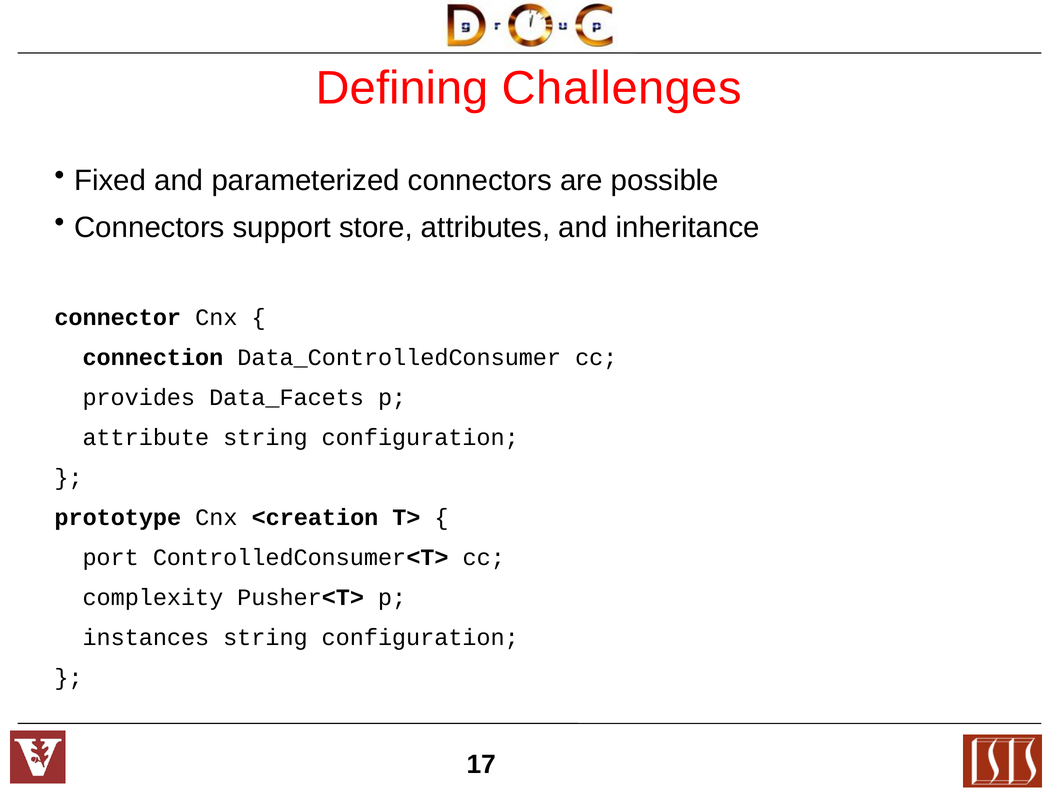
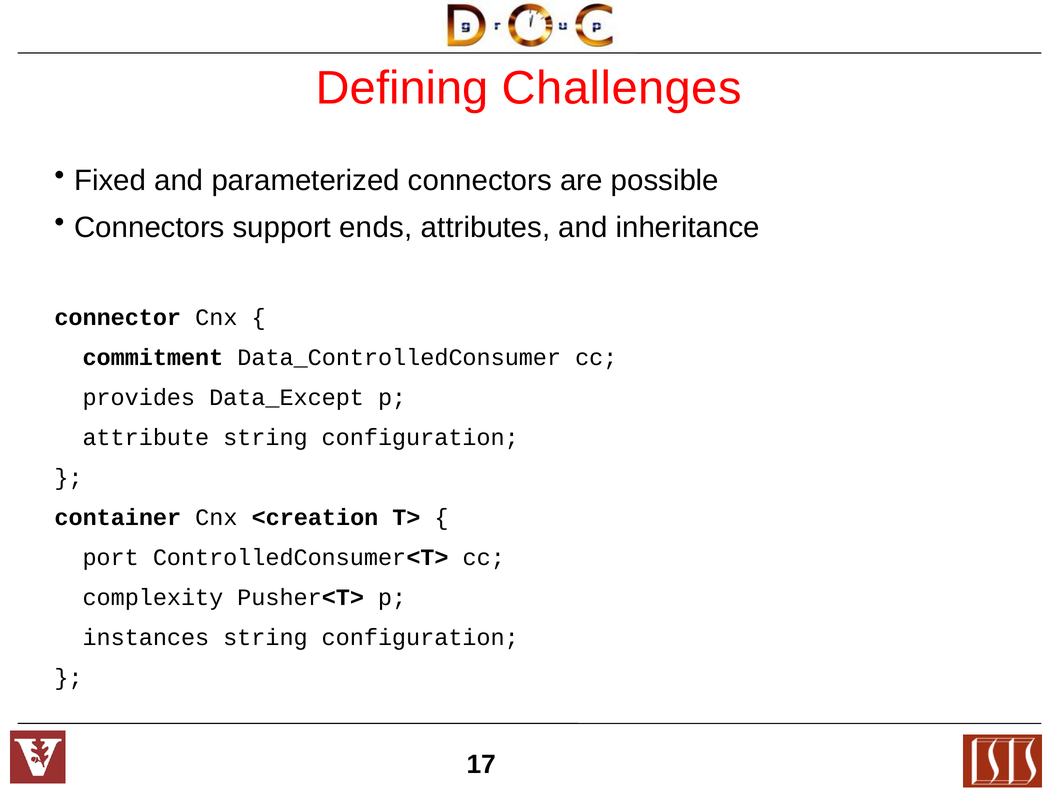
store: store -> ends (376, 228)
connection: connection -> commitment (153, 358)
Data_Facets: Data_Facets -> Data_Except (287, 398)
prototype: prototype -> container (118, 518)
